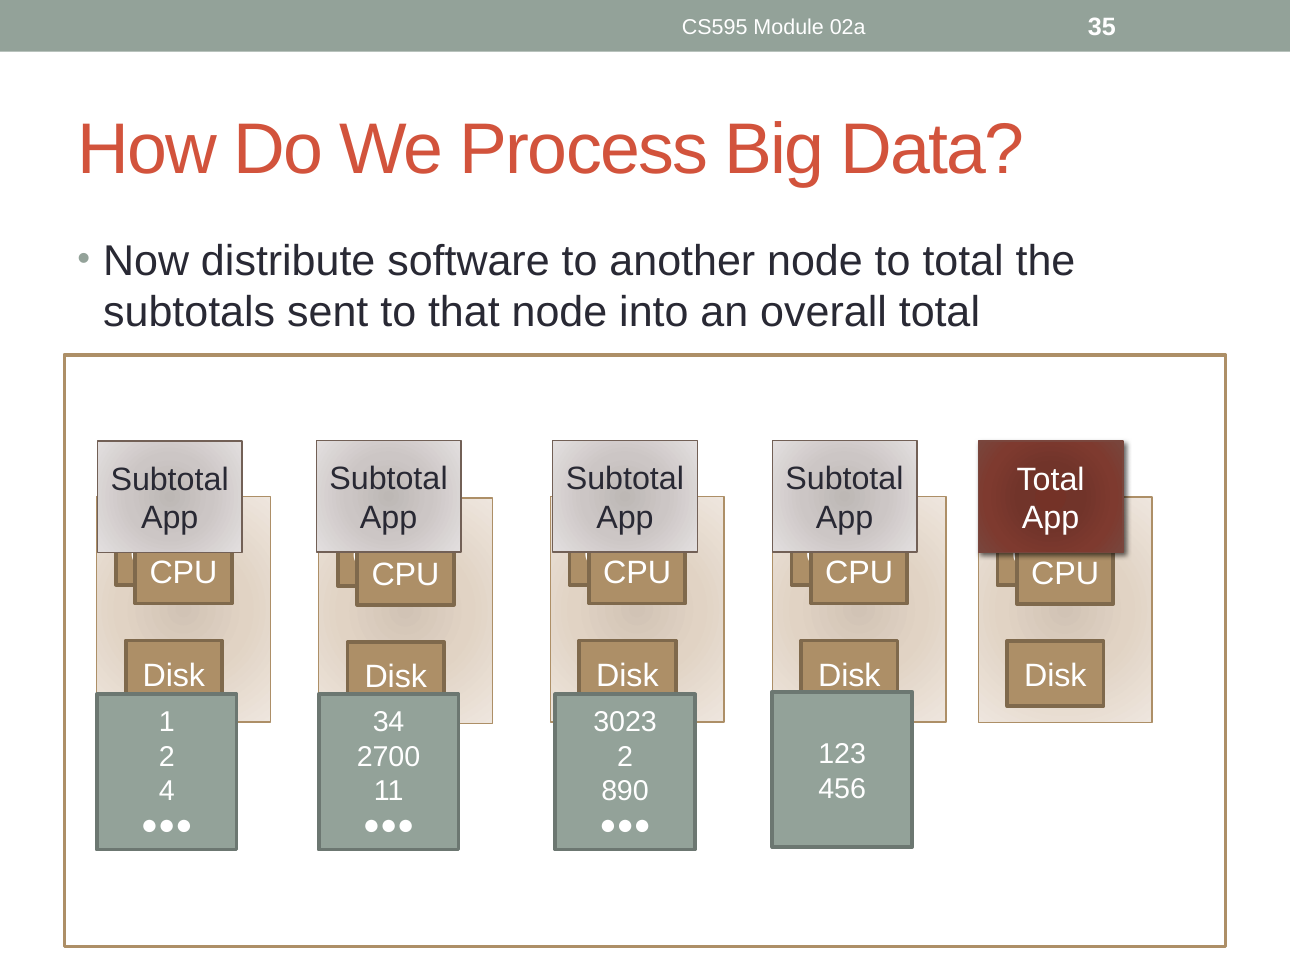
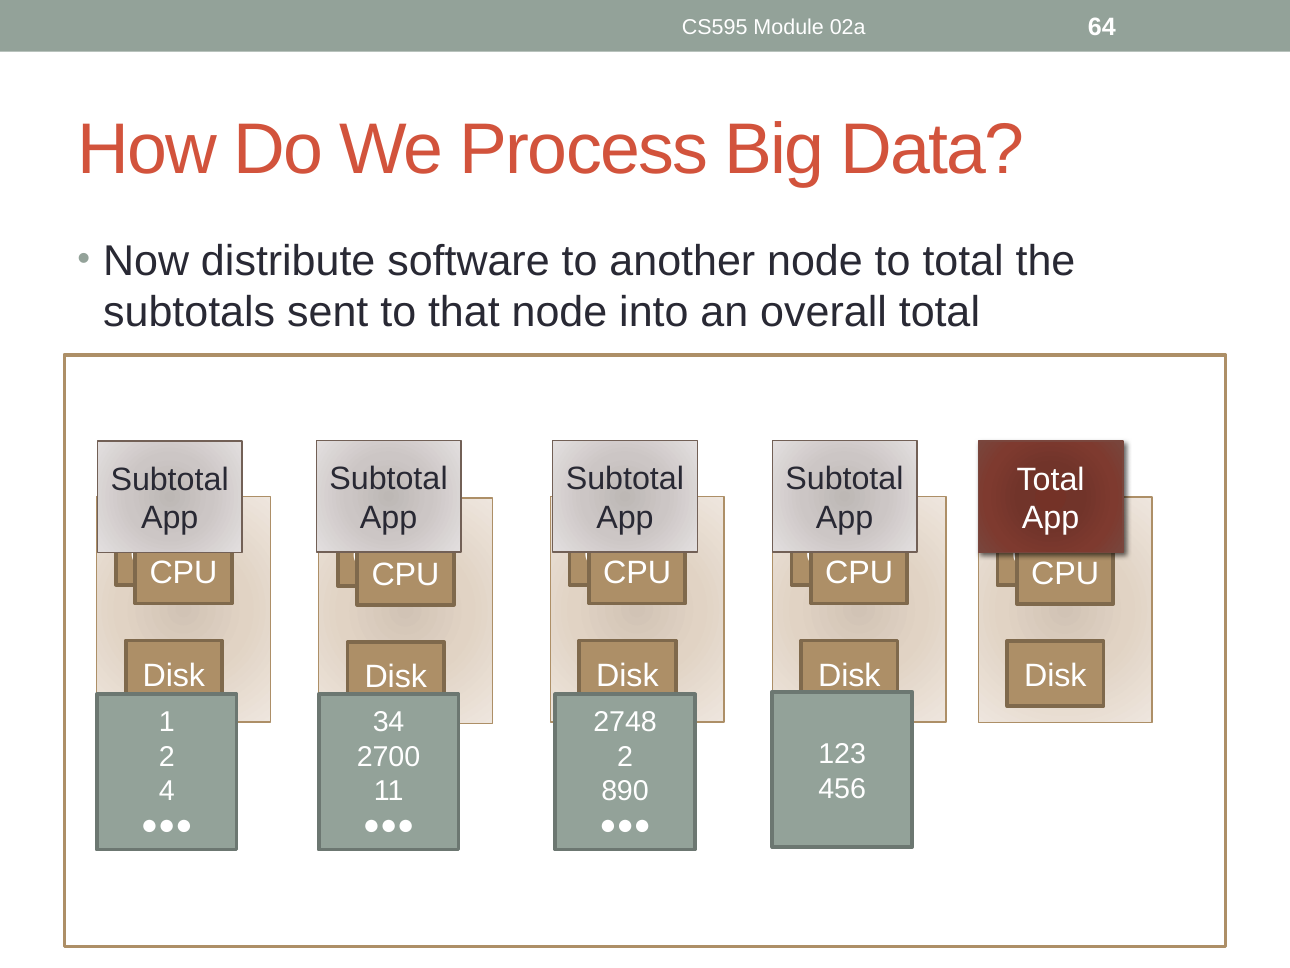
35: 35 -> 64 (1102, 28)
3023: 3023 -> 2748 (625, 722)
